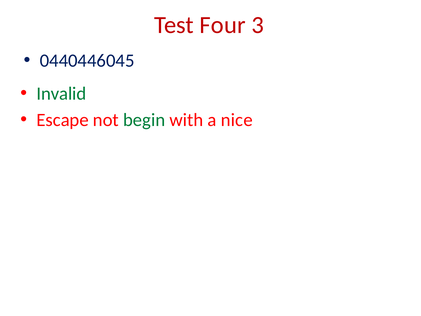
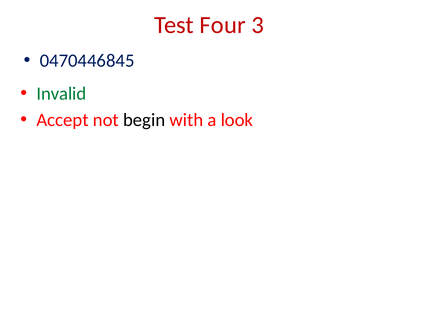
0440446045: 0440446045 -> 0470446845 (87, 61)
Escape: Escape -> Accept (63, 120)
begin colour: green -> black (144, 120)
nice: nice -> look (237, 120)
